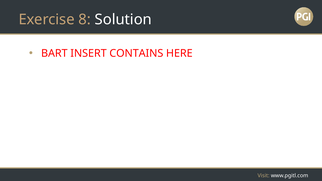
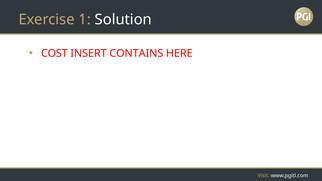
8: 8 -> 1 (85, 19)
BART: BART -> COST (54, 53)
